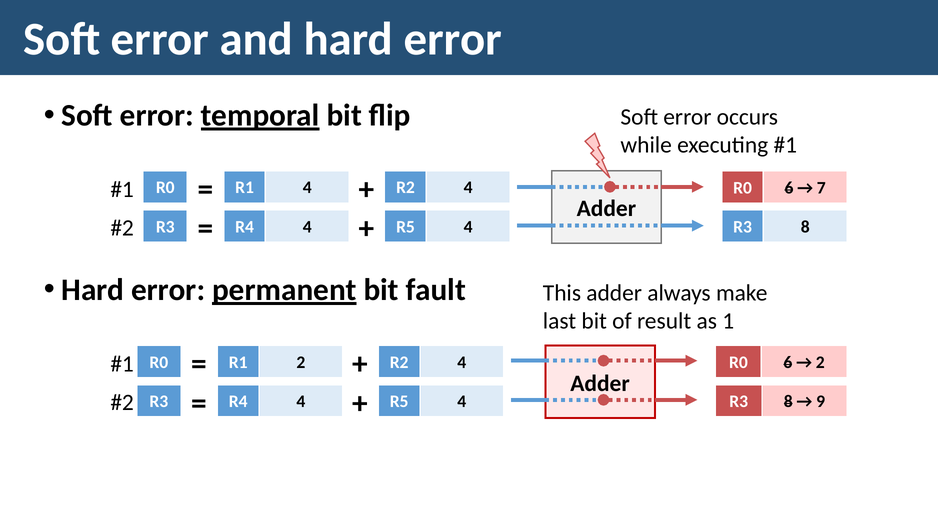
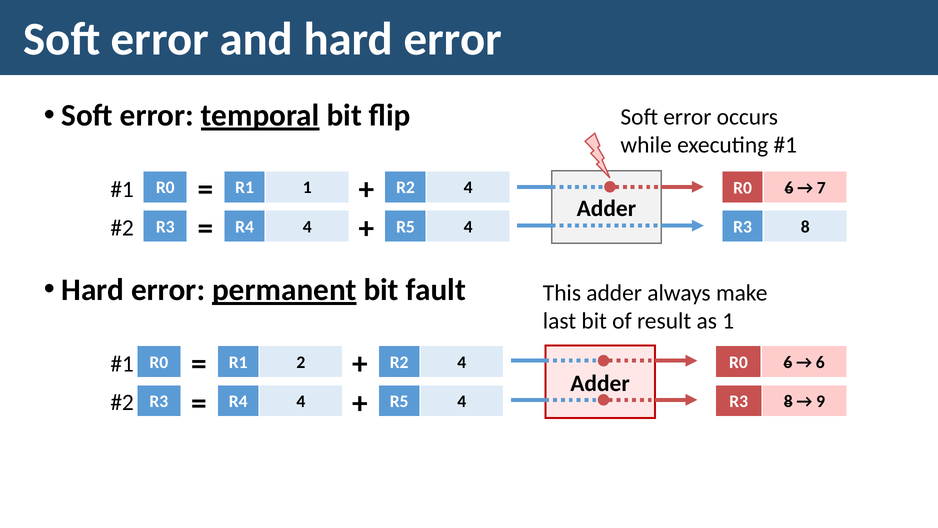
R1 4: 4 -> 1 (307, 188)
2: 2 -> 6 (820, 362)
